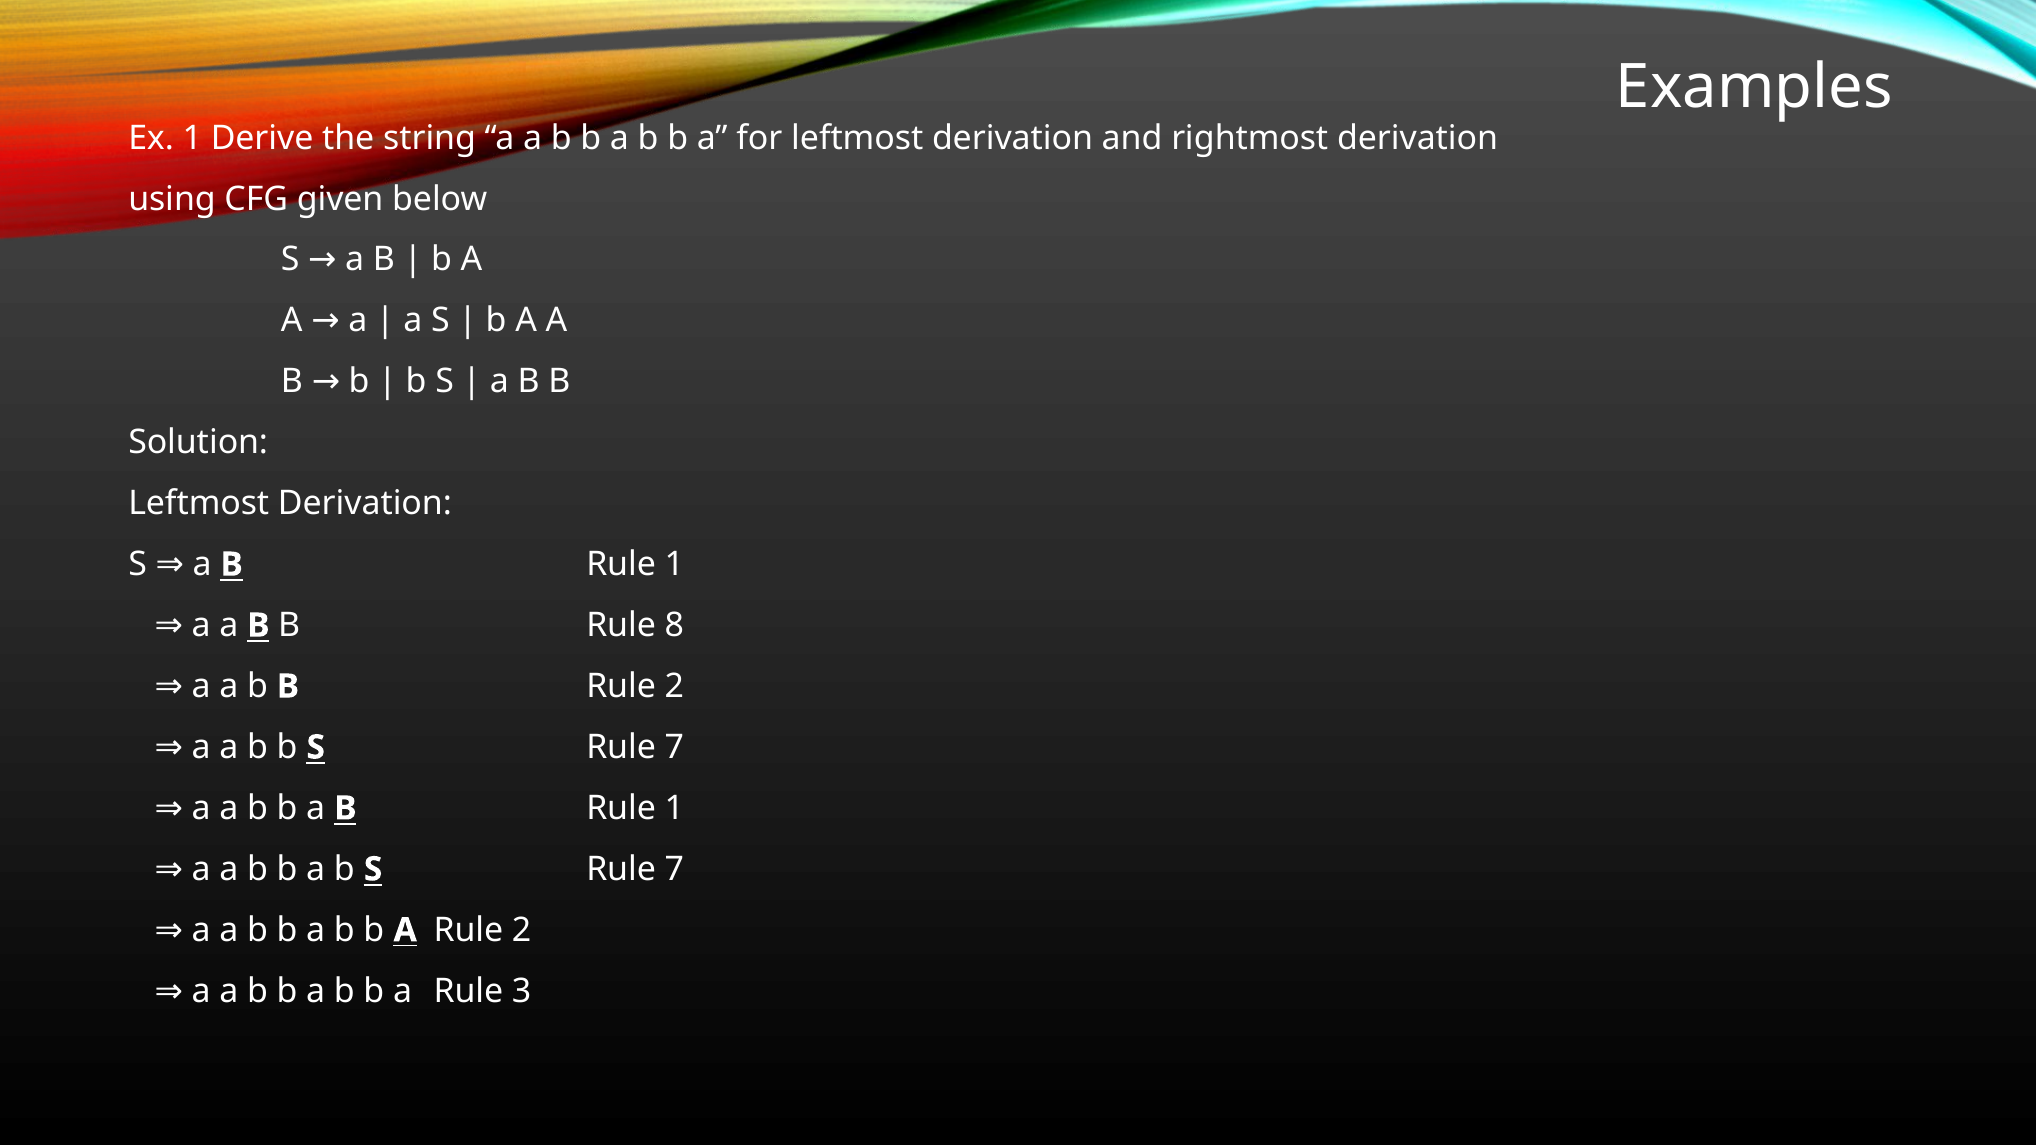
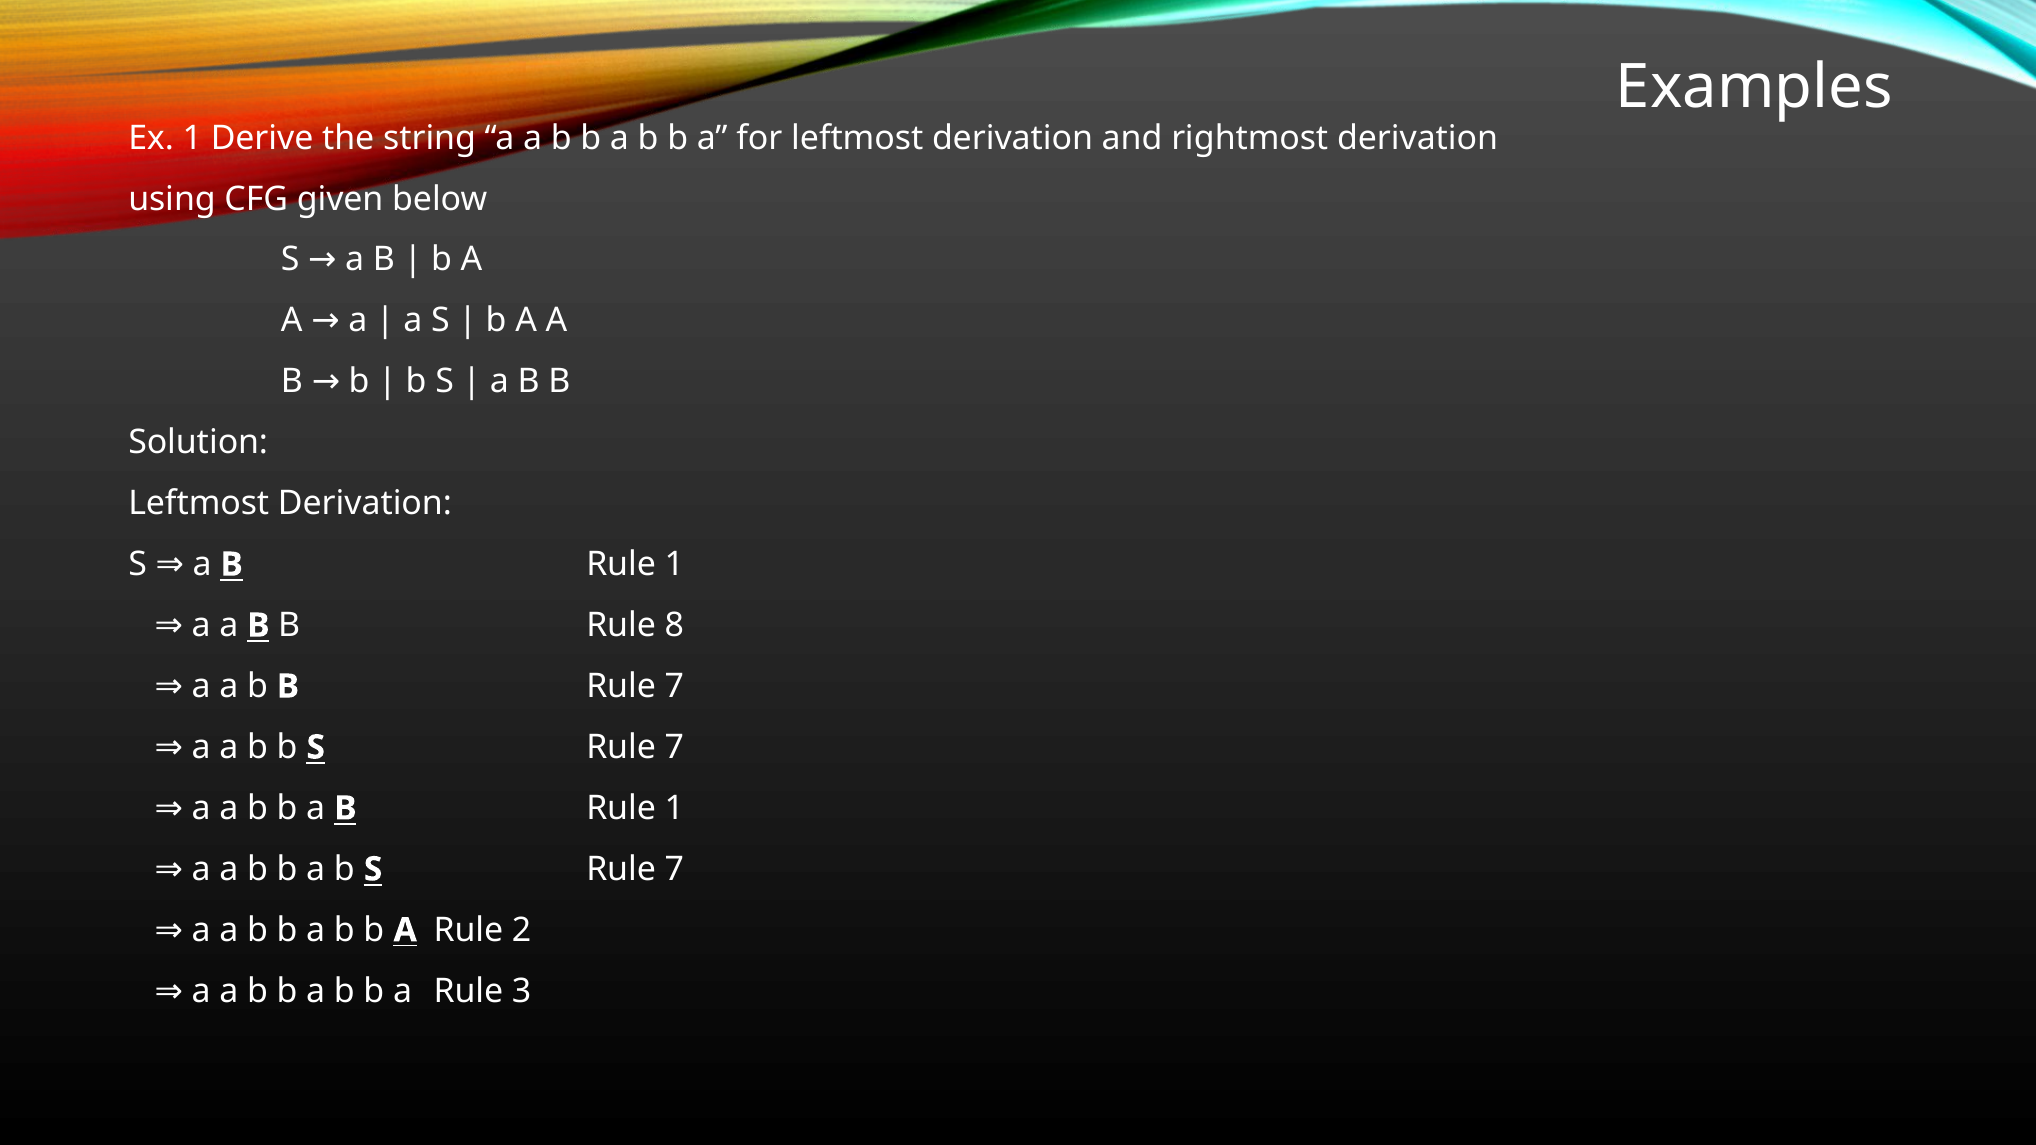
B Rule 2: 2 -> 7 (674, 687)
